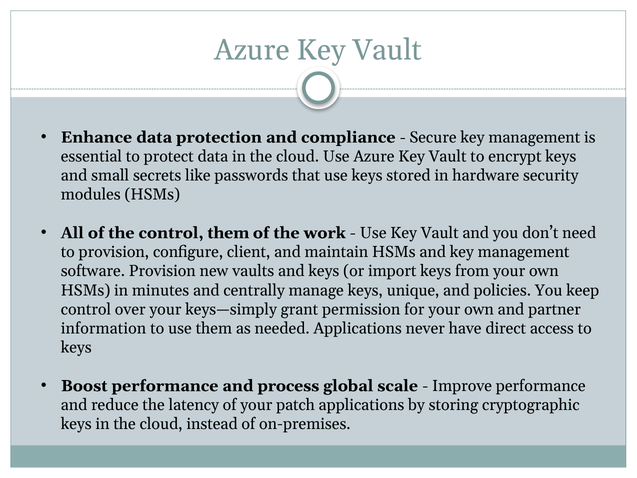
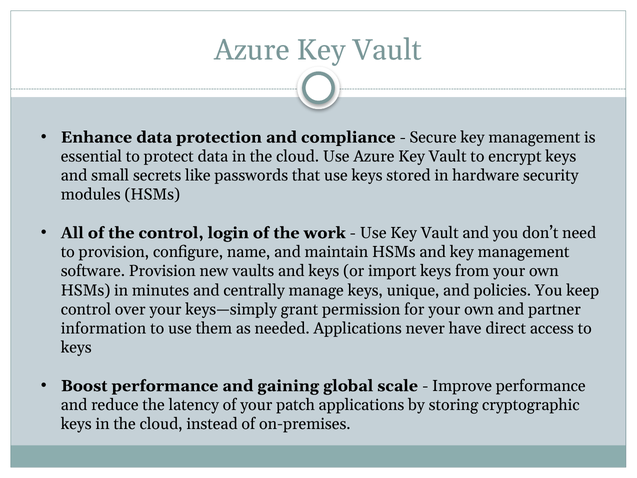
control them: them -> login (228, 233)
client: client -> name (249, 252)
process: process -> gaining (288, 386)
